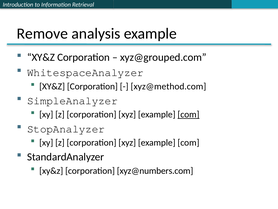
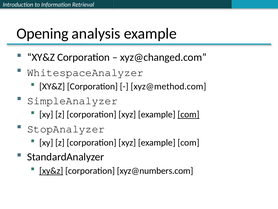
Remove: Remove -> Opening (42, 34)
xyz@grouped.com: xyz@grouped.com -> xyz@changed.com (163, 57)
xy&z underline: none -> present (51, 170)
